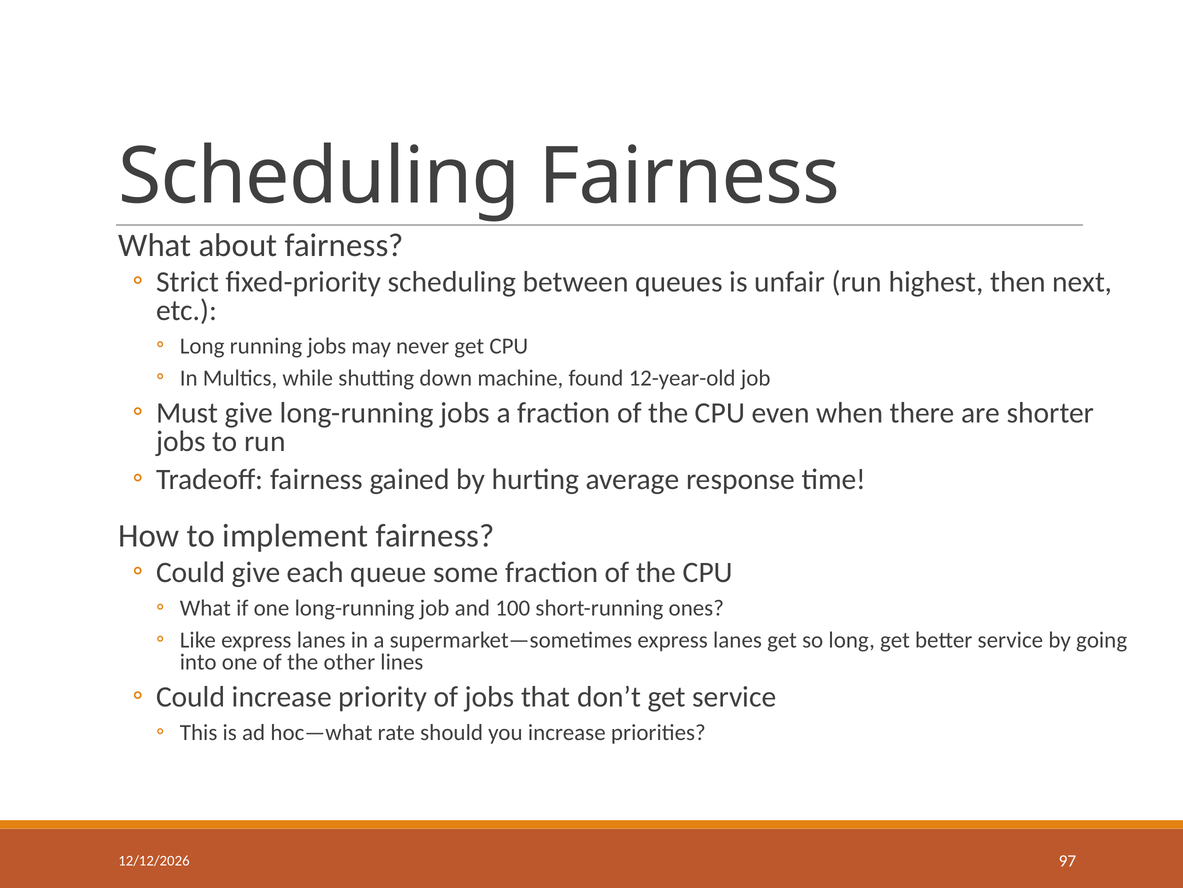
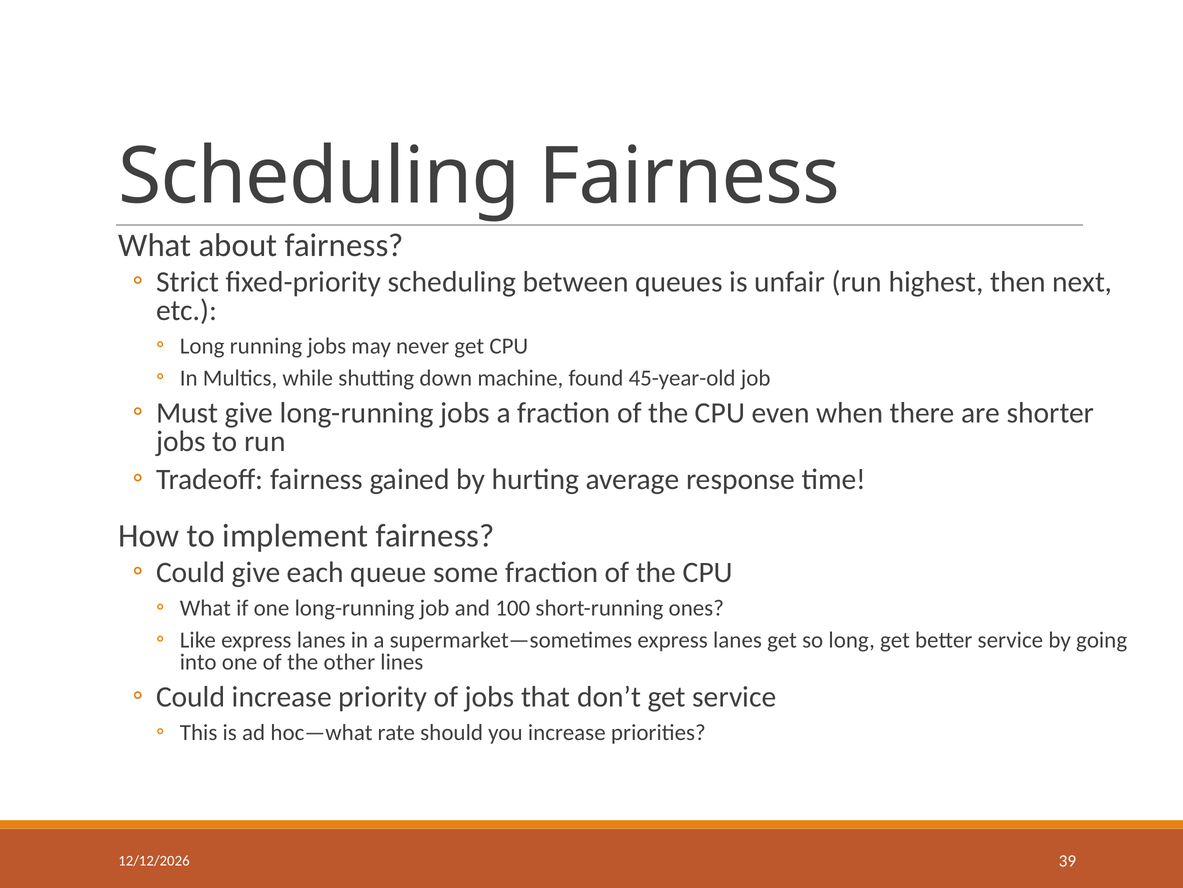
12-year-old: 12-year-old -> 45-year-old (682, 378)
97: 97 -> 39 (1067, 860)
